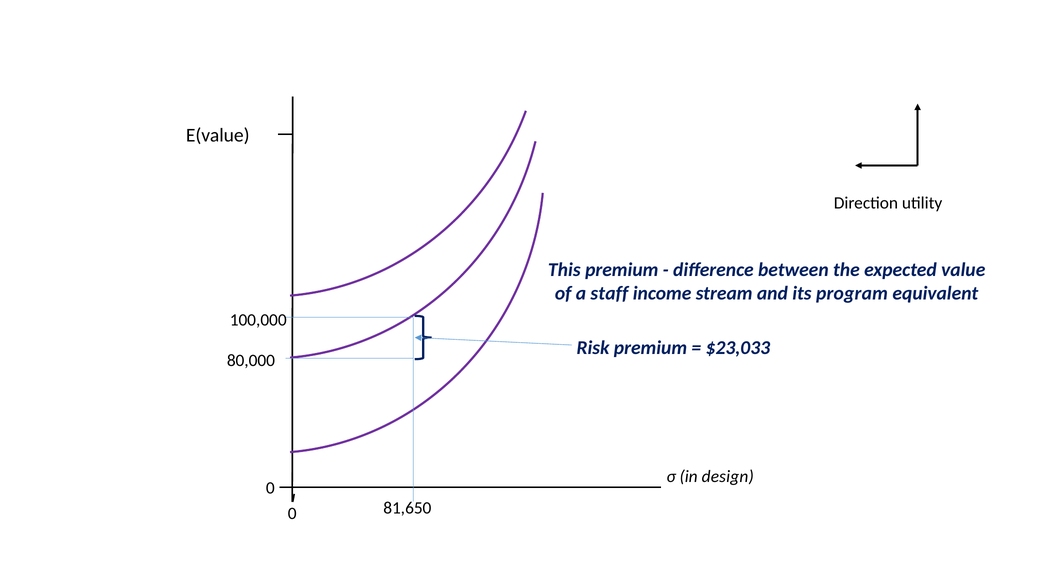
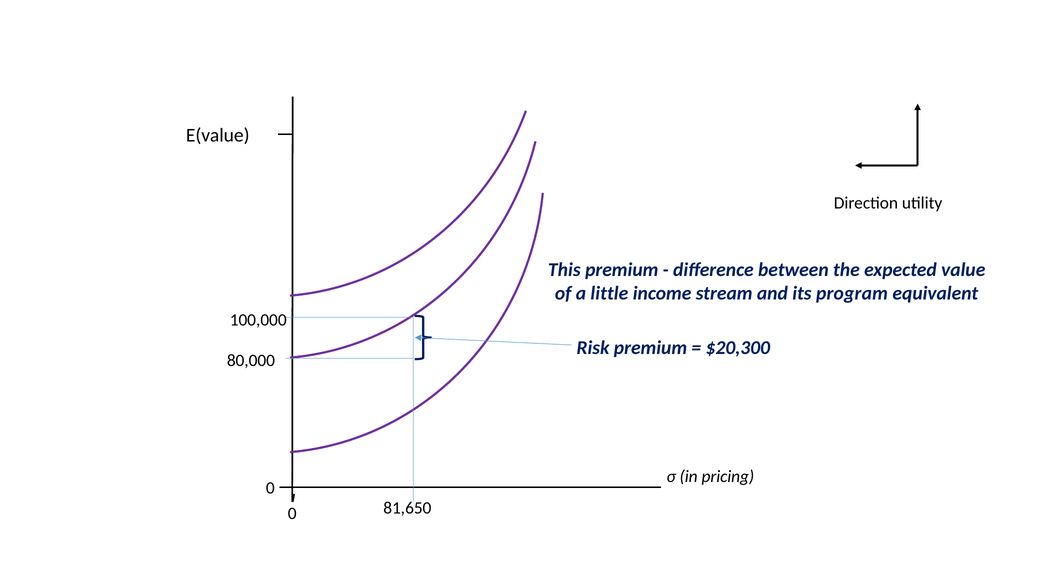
staff: staff -> little (609, 294)
$23,033: $23,033 -> $20,300 (738, 348)
design: design -> pricing (728, 477)
